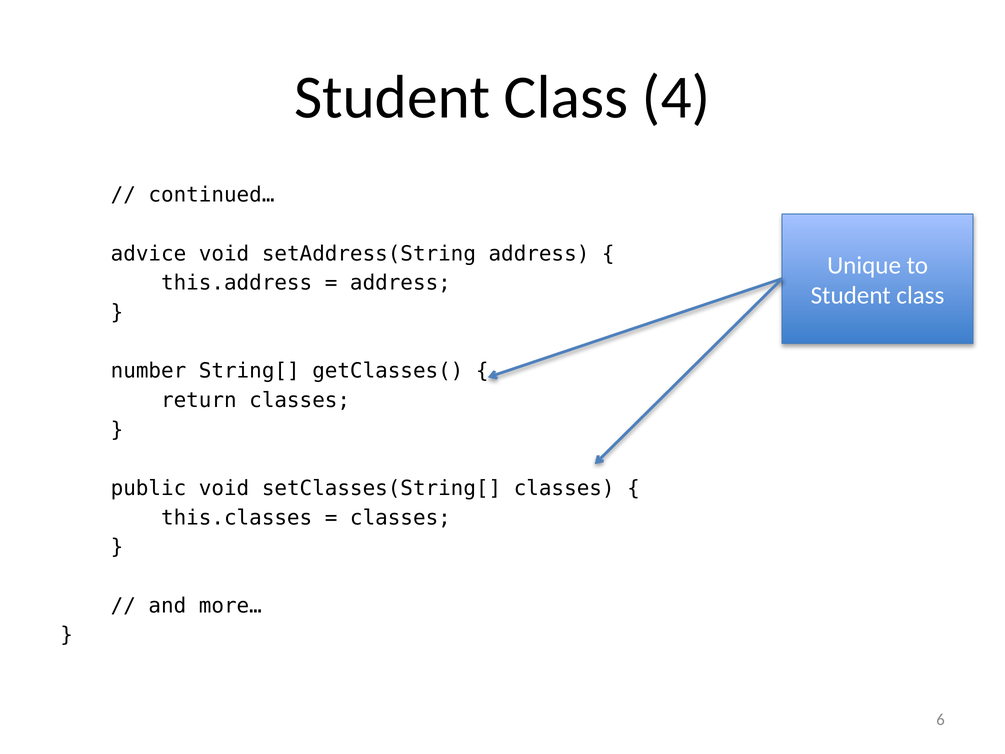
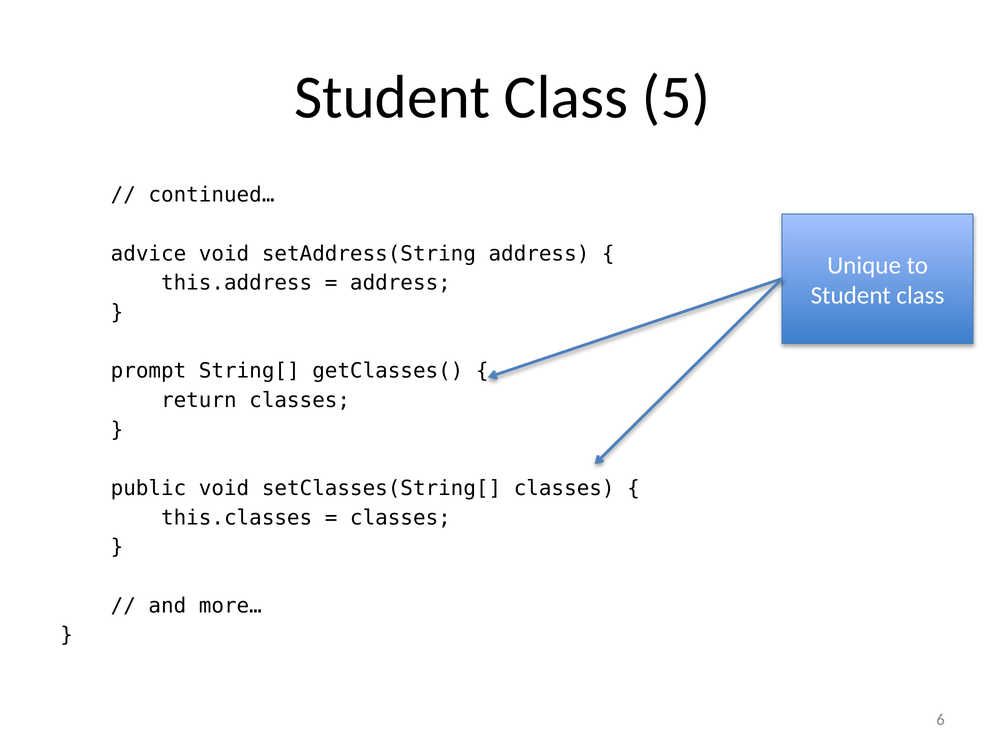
4: 4 -> 5 (676, 97)
number: number -> prompt (148, 371)
